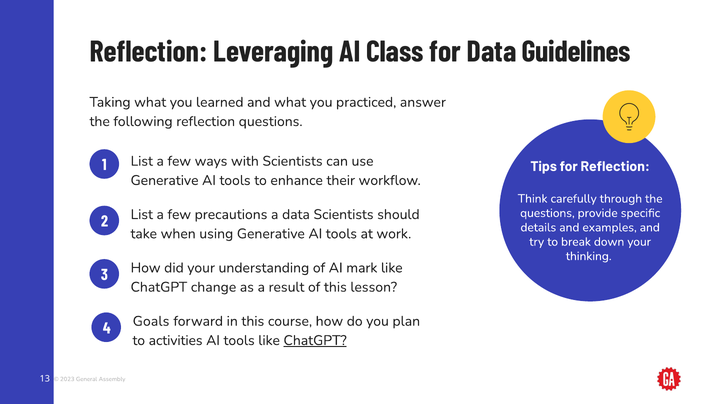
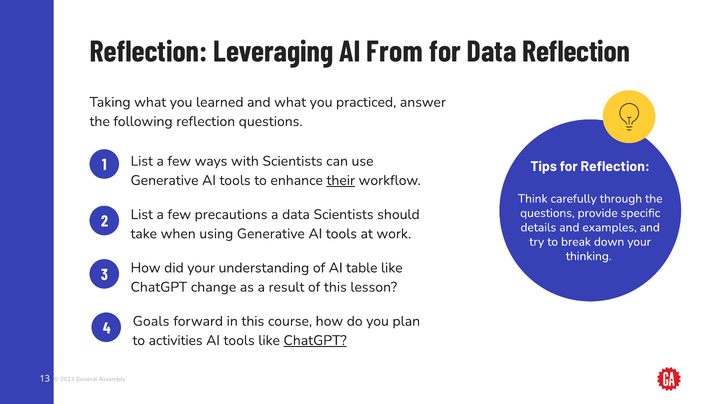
Class: Class -> From (395, 52)
Data Guidelines: Guidelines -> Reflection (576, 52)
their underline: none -> present (341, 180)
mark: mark -> table (362, 267)
